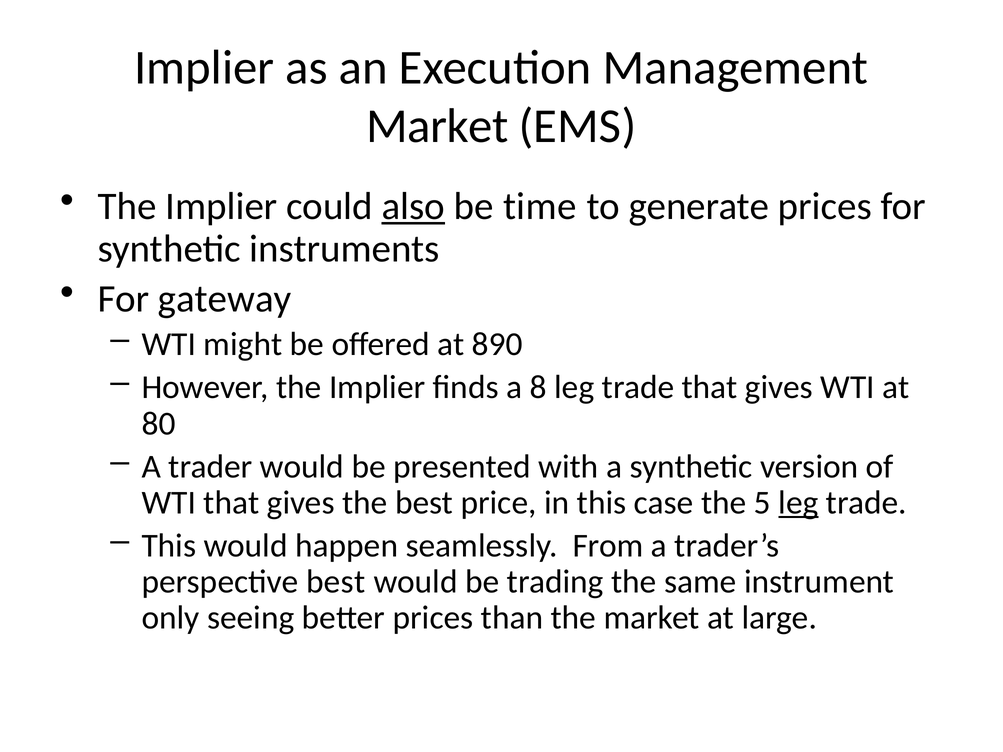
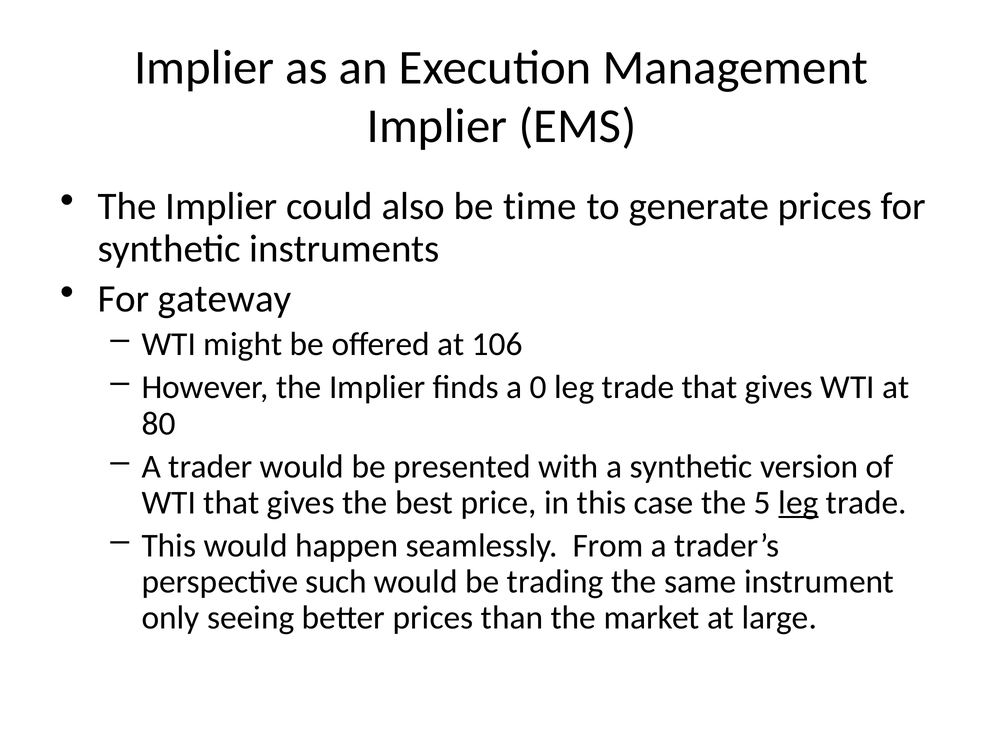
Market: Market -> Implier (437, 126)
also underline: present -> none (413, 207)
890: 890 -> 106 (497, 344)
8: 8 -> 0 (538, 388)
perspective best: best -> such (336, 582)
